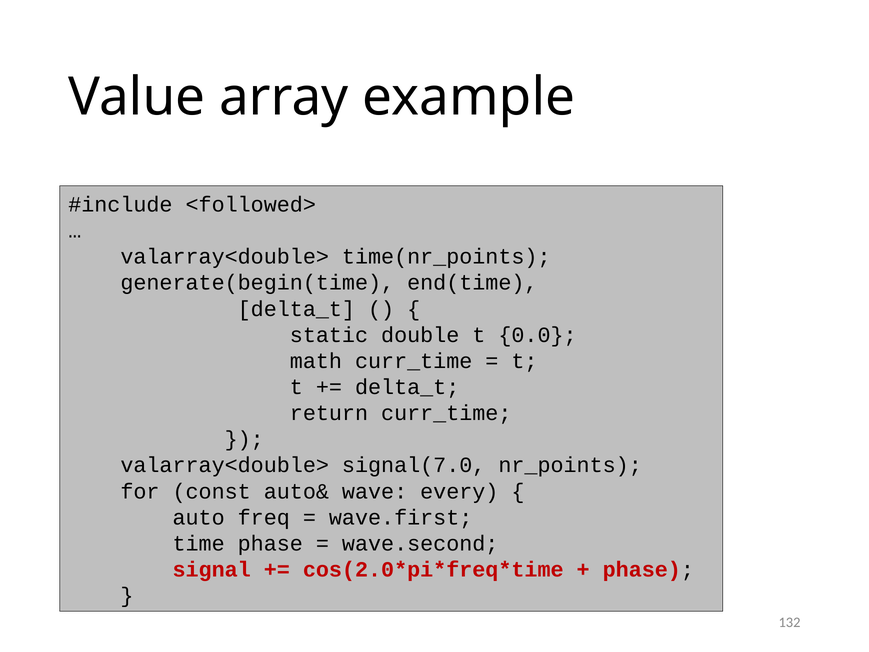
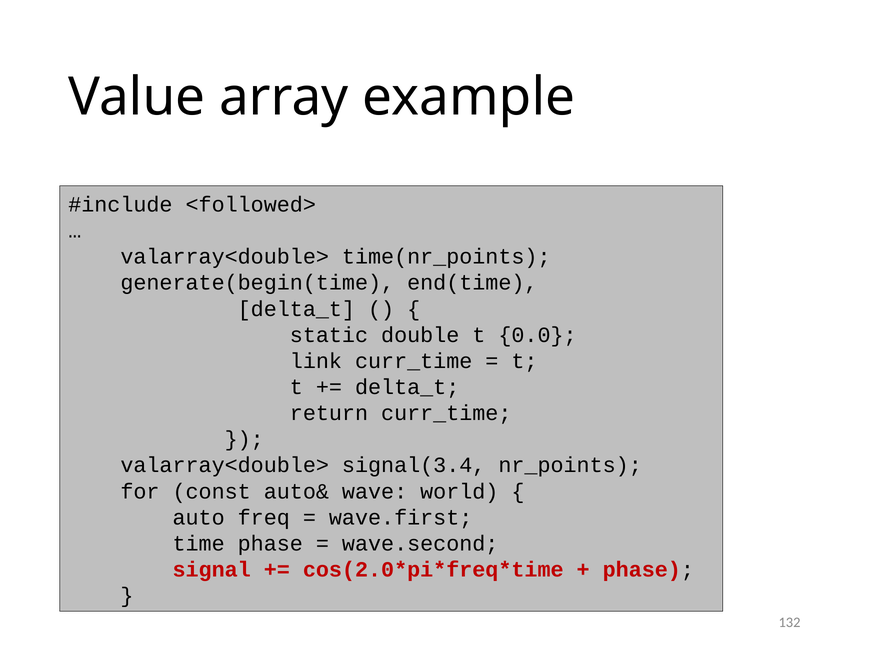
math: math -> link (316, 361)
signal(7.0: signal(7.0 -> signal(3.4 (414, 465)
every: every -> world (459, 491)
